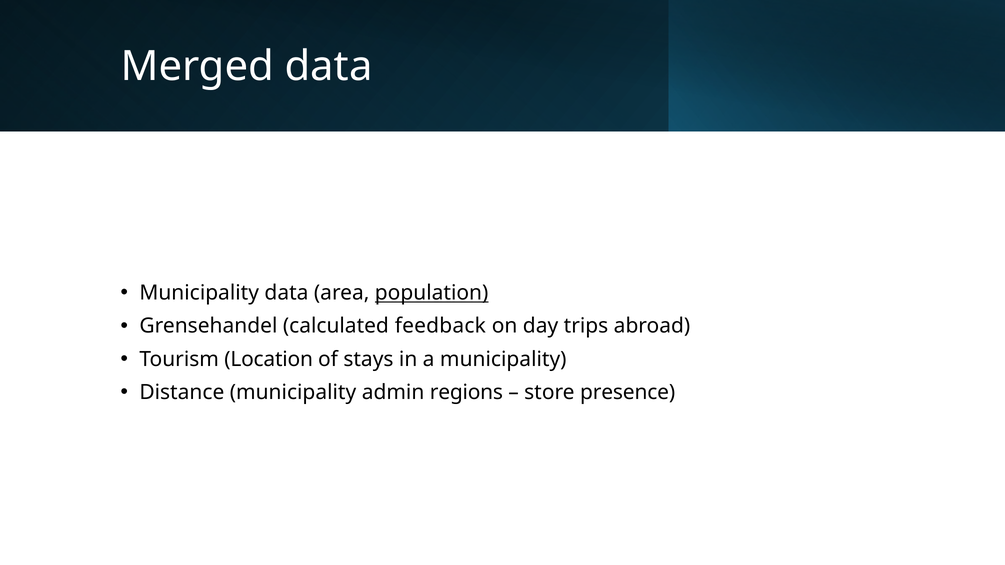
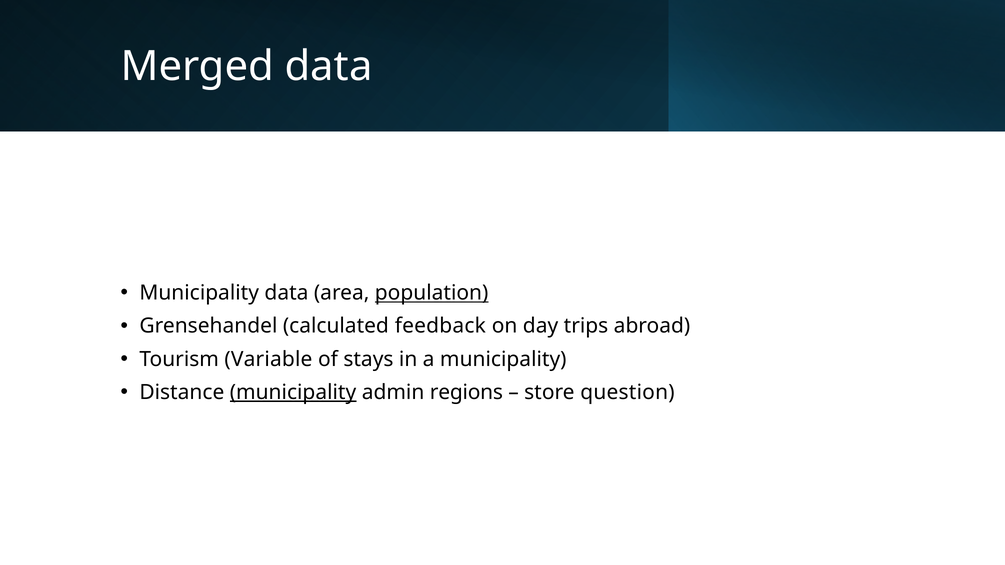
Location: Location -> Variable (268, 359)
municipality underline: none -> present (293, 392)
presence: presence -> question (627, 392)
